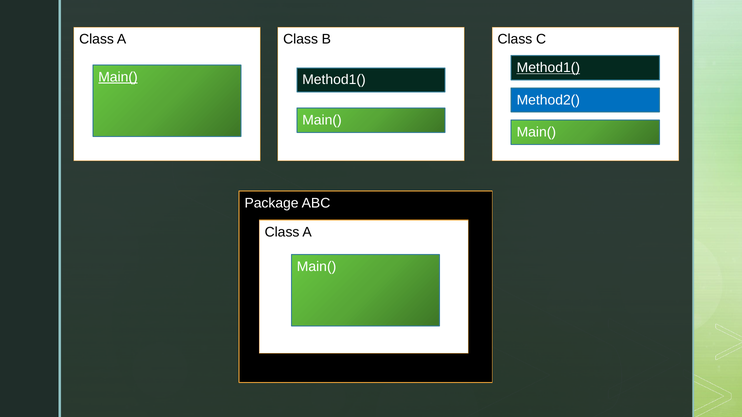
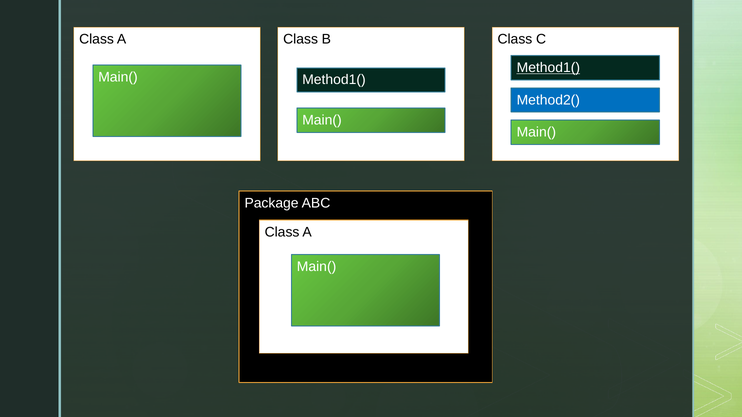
Main( underline: present -> none (118, 77)
